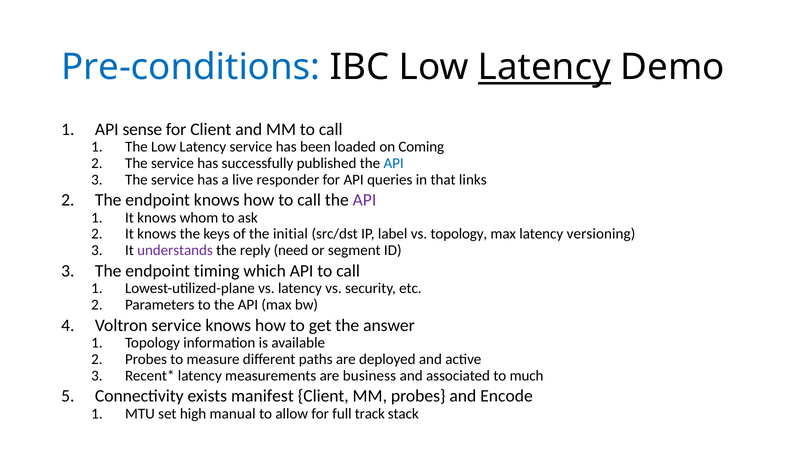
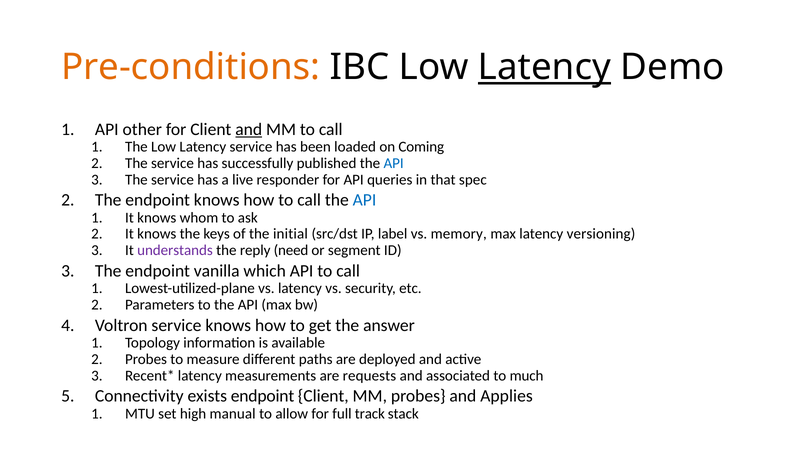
Pre-conditions colour: blue -> orange (191, 67)
sense: sense -> other (142, 129)
and underline: none -> present (249, 129)
links: links -> spec (473, 180)
API colour: purple -> blue (364, 200)
vs topology: topology -> memory (459, 234)
timing: timing -> vanilla (217, 271)
business: business -> requests (369, 376)
exists manifest: manifest -> endpoint (263, 396)
Encode: Encode -> Applies (507, 396)
